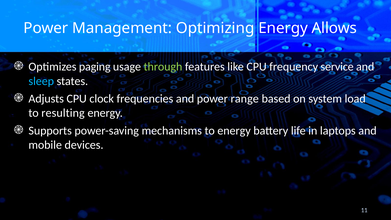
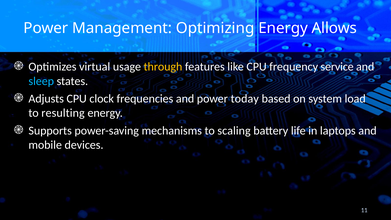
paging: paging -> virtual (95, 67)
through colour: light green -> yellow (163, 67)
range: range -> today (245, 99)
to energy: energy -> scaling (234, 131)
